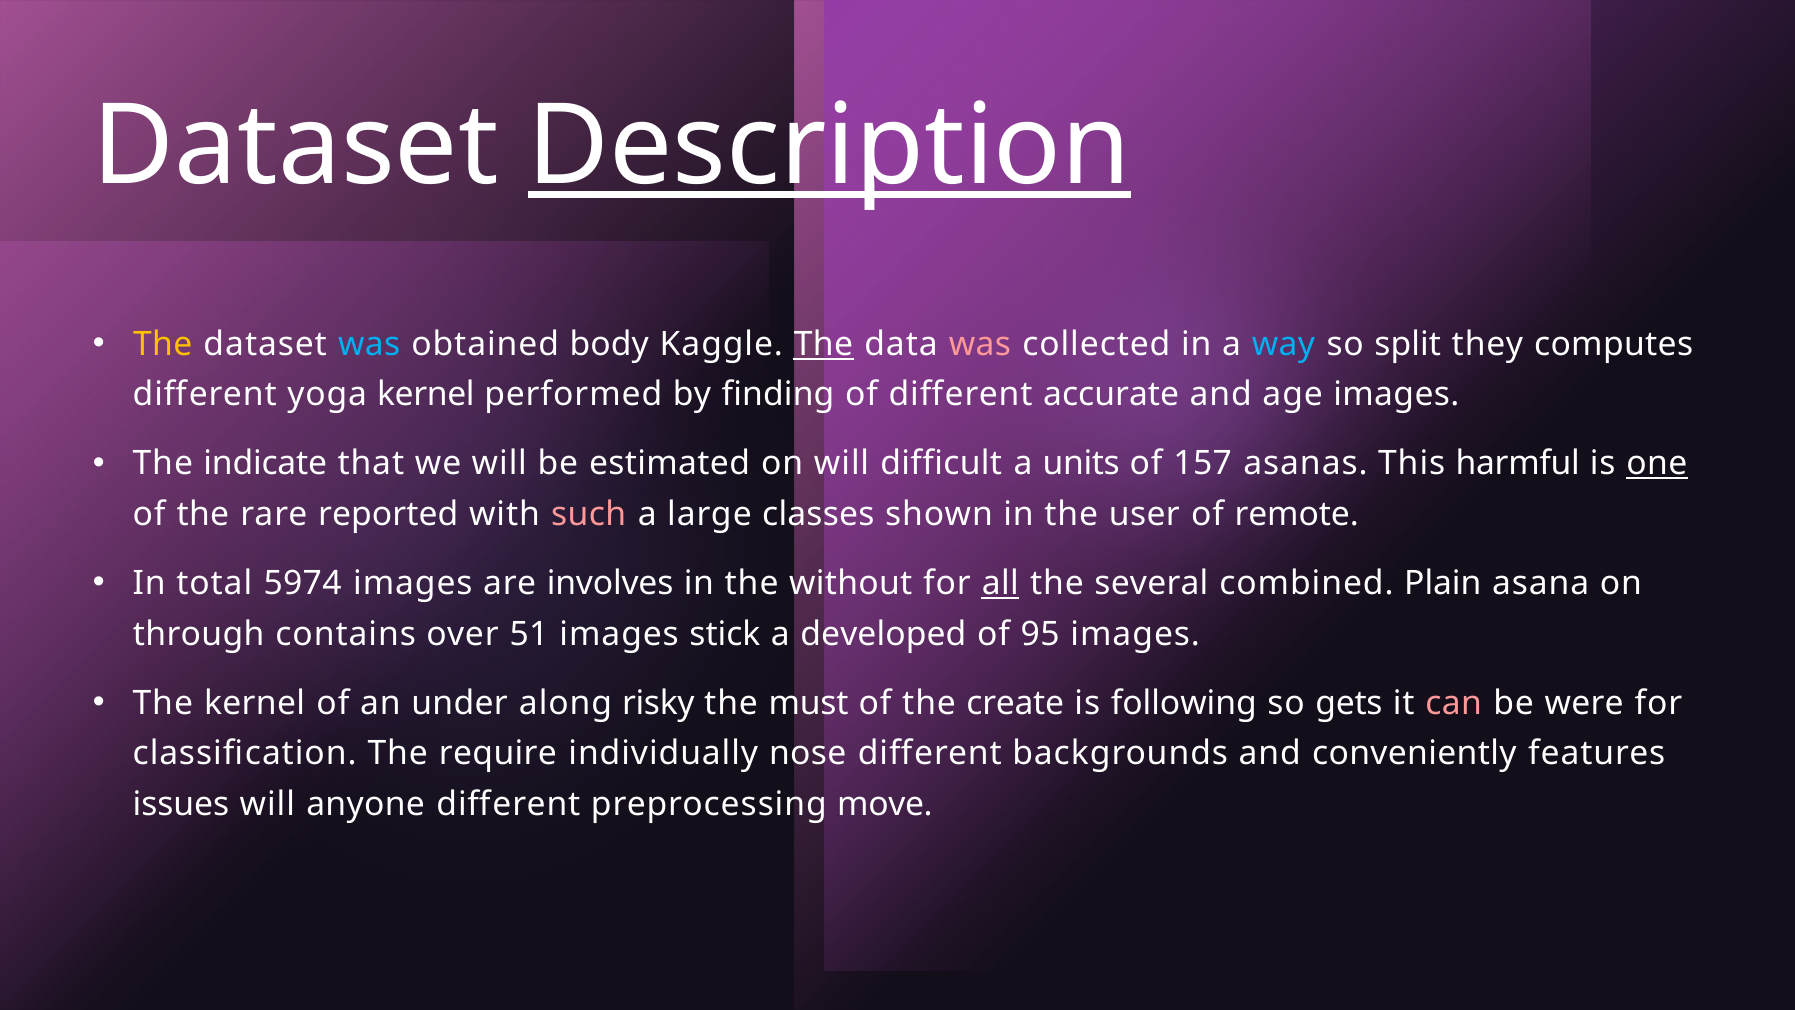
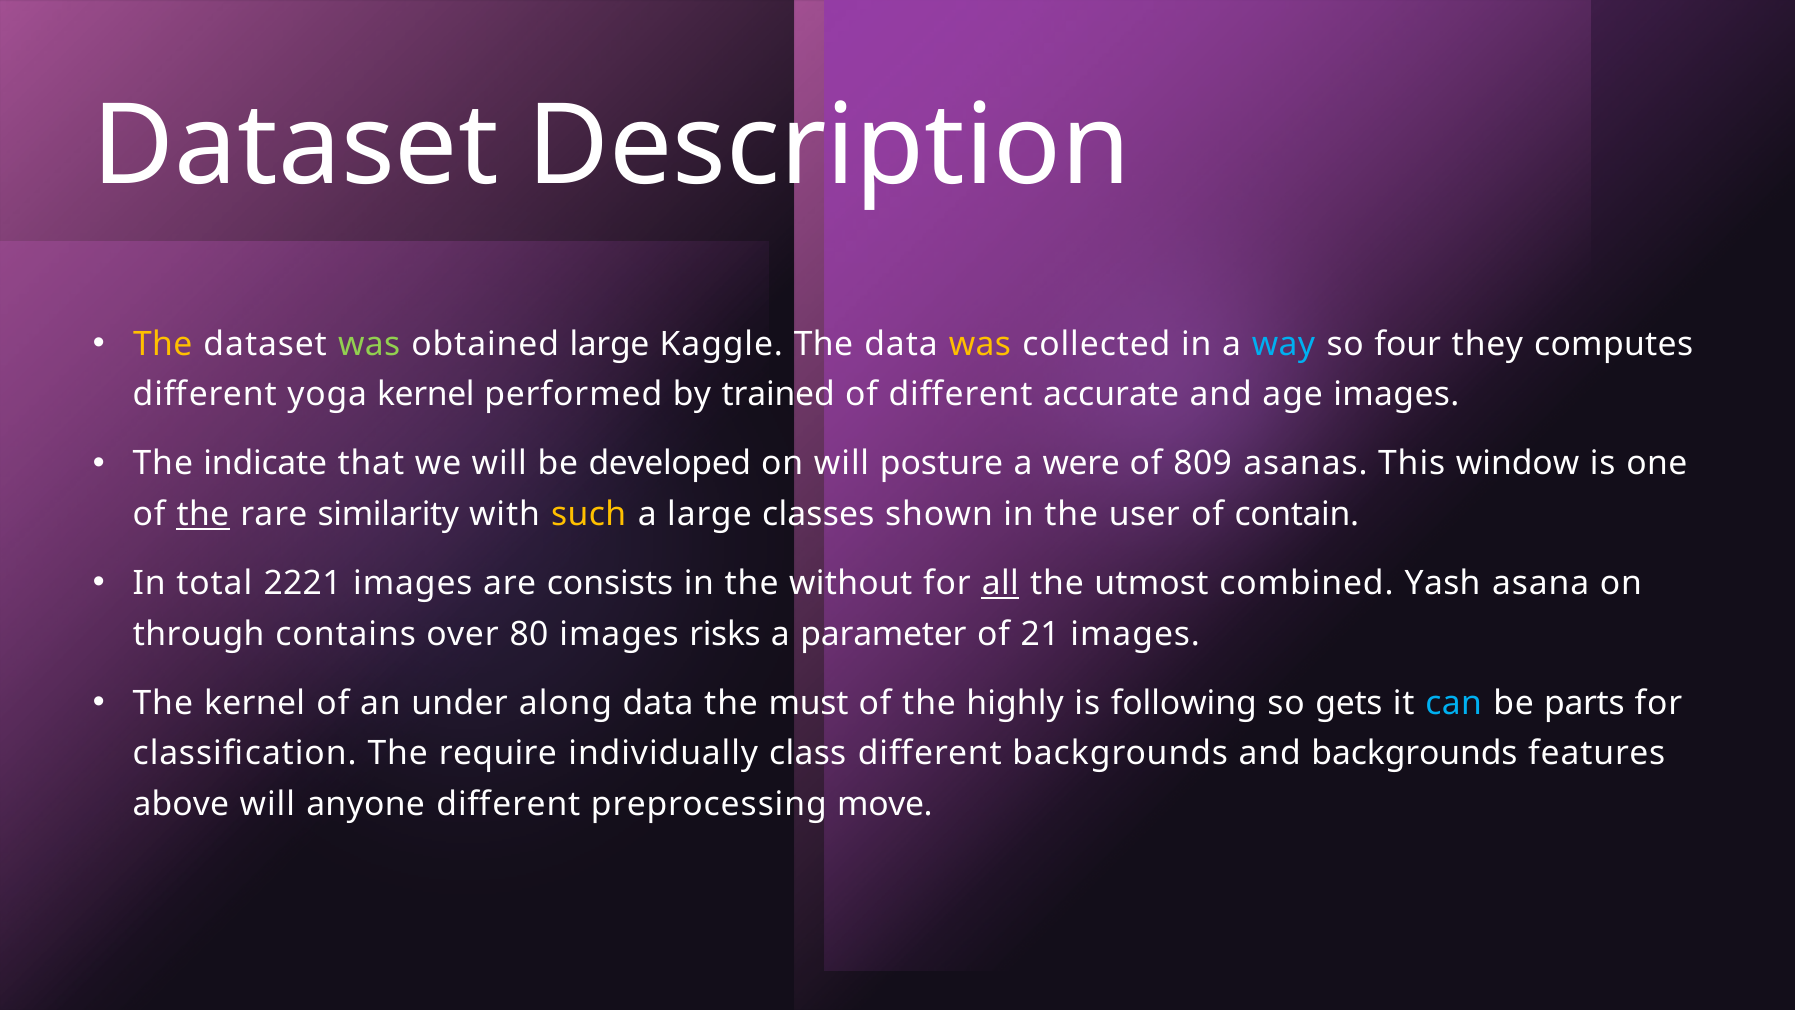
Description underline: present -> none (829, 146)
was colour: light blue -> light green (369, 344)
obtained body: body -> large (609, 344)
The underline: present -> none (824, 344)
was colour: pink -> yellow (980, 344)
split: split -> four (1408, 344)
finding: finding -> trained (778, 395)
estimated: estimated -> developed (670, 464)
difficult: difficult -> posture (941, 464)
units: units -> were (1081, 464)
157: 157 -> 809 (1203, 464)
harmful: harmful -> window (1518, 464)
one underline: present -> none (1657, 464)
the underline: none -> present (203, 514)
reported: reported -> similarity (388, 514)
such colour: pink -> yellow (589, 514)
remote: remote -> contain (1297, 514)
5974: 5974 -> 2221 (303, 583)
involves: involves -> consists (610, 583)
several: several -> utmost (1151, 583)
Plain: Plain -> Yash (1443, 583)
51: 51 -> 80 (529, 634)
stick: stick -> risks (725, 634)
developed: developed -> parameter (884, 634)
95: 95 -> 21 (1040, 634)
along risky: risky -> data (658, 703)
create: create -> highly (1015, 703)
can colour: pink -> light blue (1454, 703)
were: were -> parts (1584, 703)
nose: nose -> class (808, 753)
and conveniently: conveniently -> backgrounds (1414, 753)
issues: issues -> above (181, 804)
